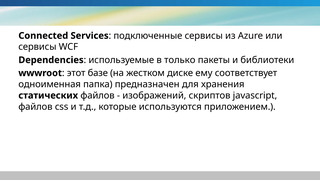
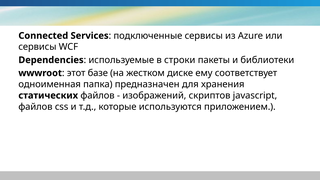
только: только -> строки (180, 60)
